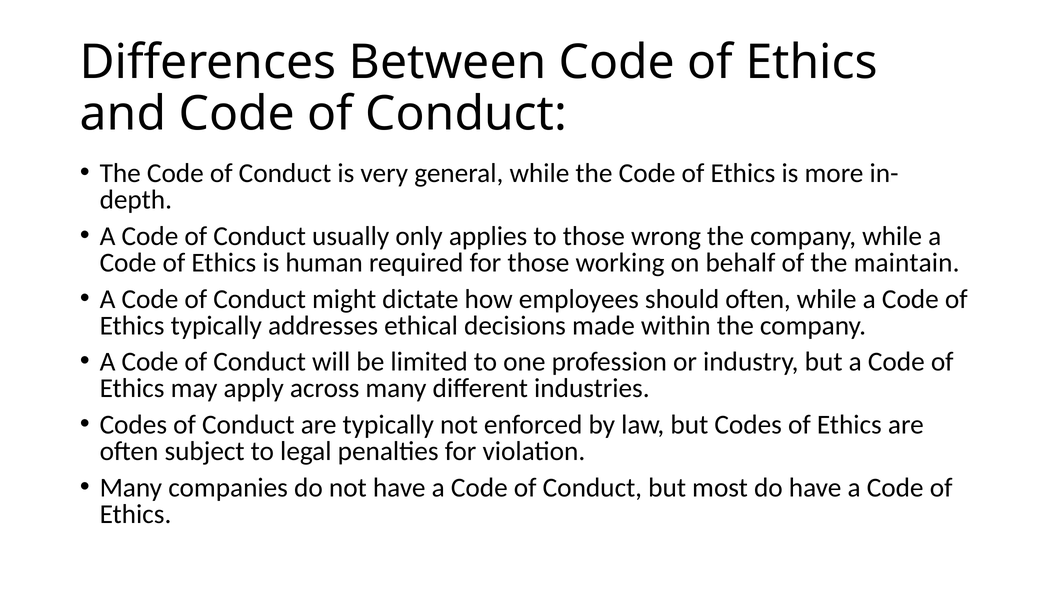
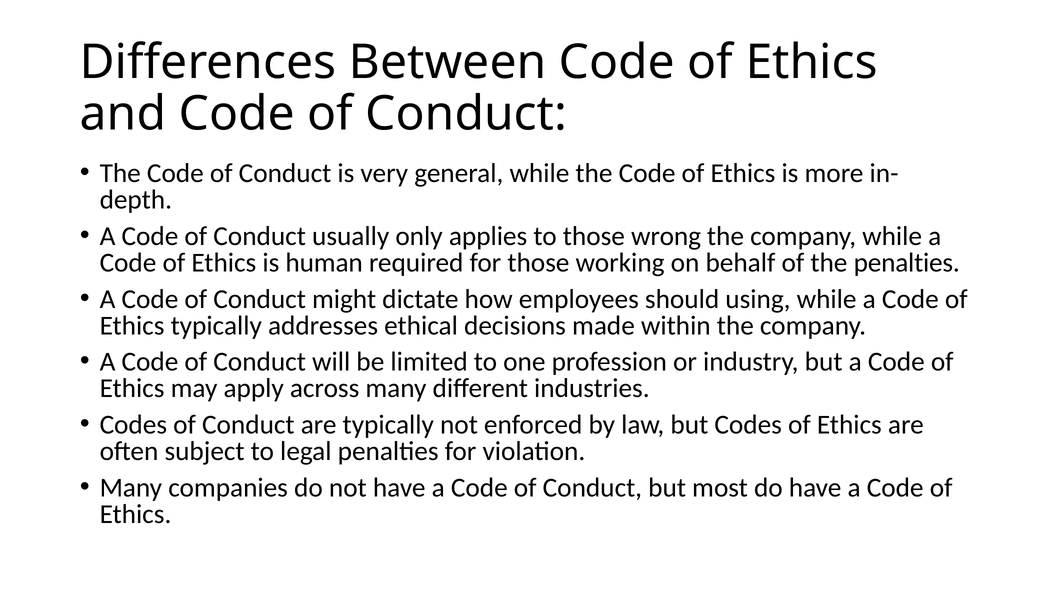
the maintain: maintain -> penalties (907, 263)
should often: often -> using (758, 299)
